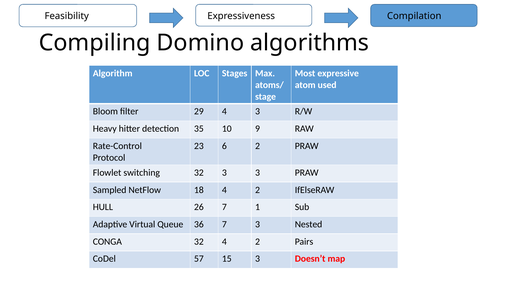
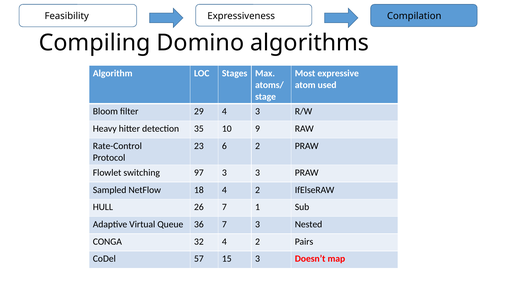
switching 32: 32 -> 97 (199, 173)
